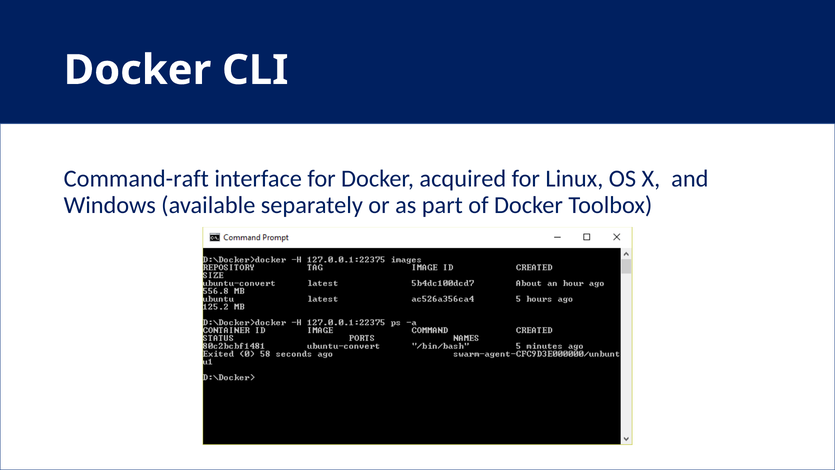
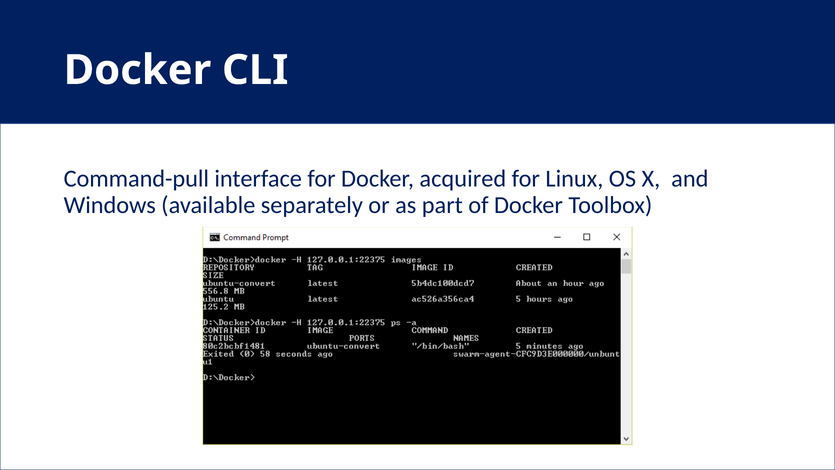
Command-raft: Command-raft -> Command-pull (136, 179)
